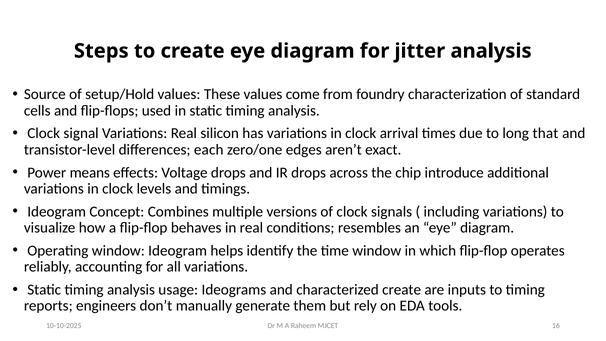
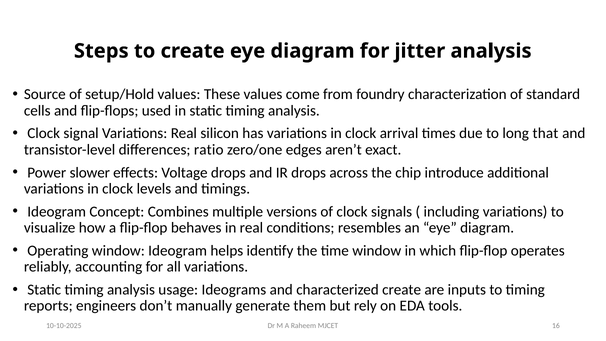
each: each -> ratio (209, 150)
means: means -> slower (90, 172)
